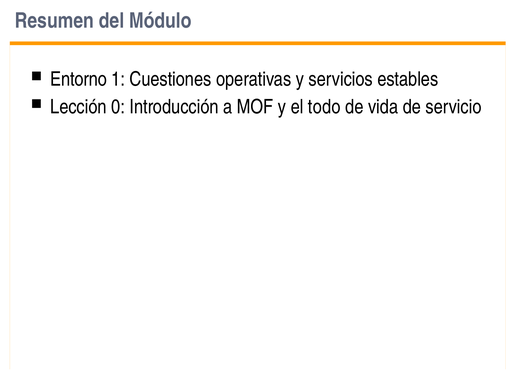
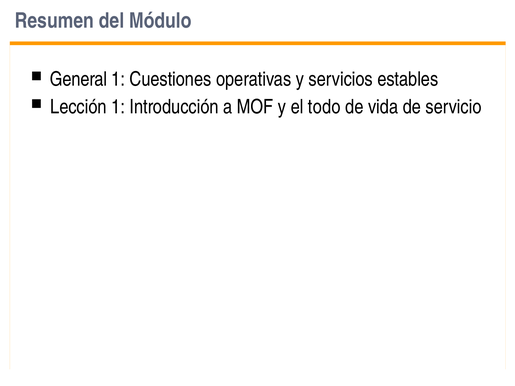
Entorno: Entorno -> General (79, 79)
Lección 0: 0 -> 1 (118, 107)
